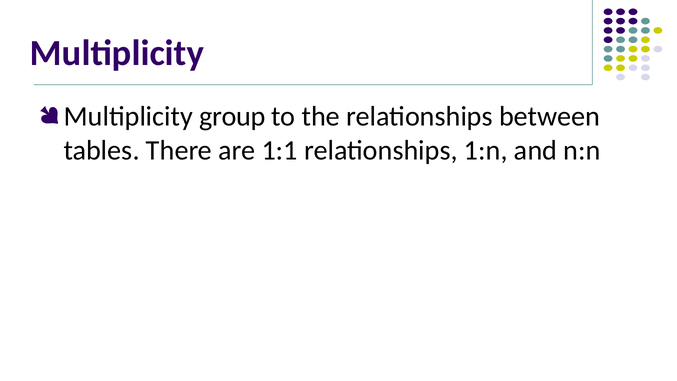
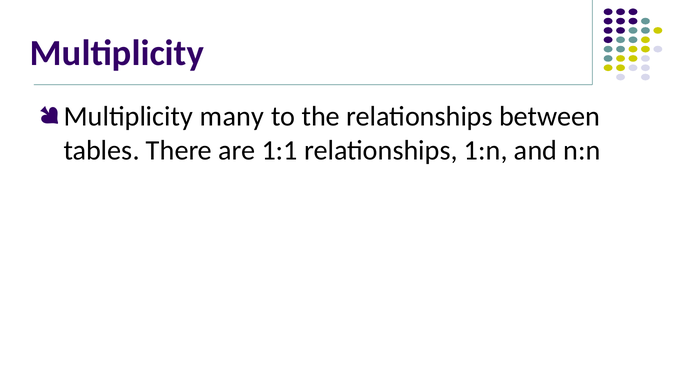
group: group -> many (232, 117)
